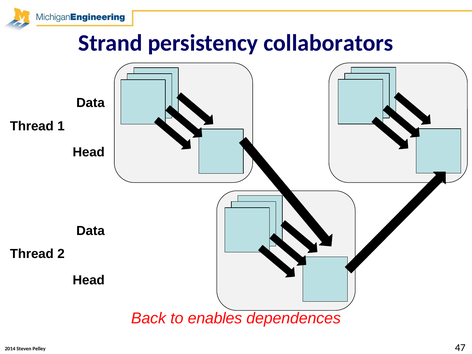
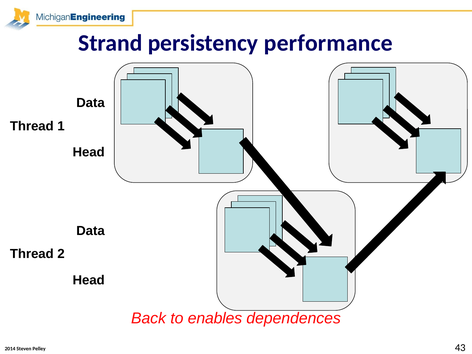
collaborators: collaborators -> performance (328, 43)
47: 47 -> 43 (460, 348)
